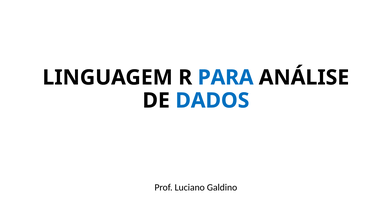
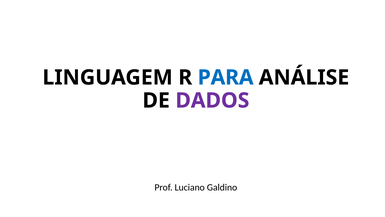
DADOS colour: blue -> purple (212, 100)
